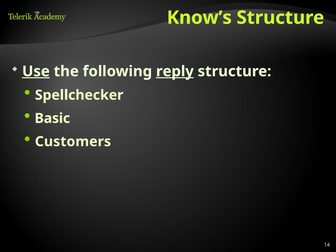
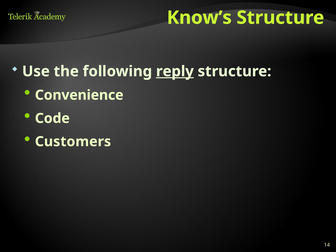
Use underline: present -> none (36, 71)
Spellchecker: Spellchecker -> Convenience (79, 95)
Basic: Basic -> Code (52, 118)
